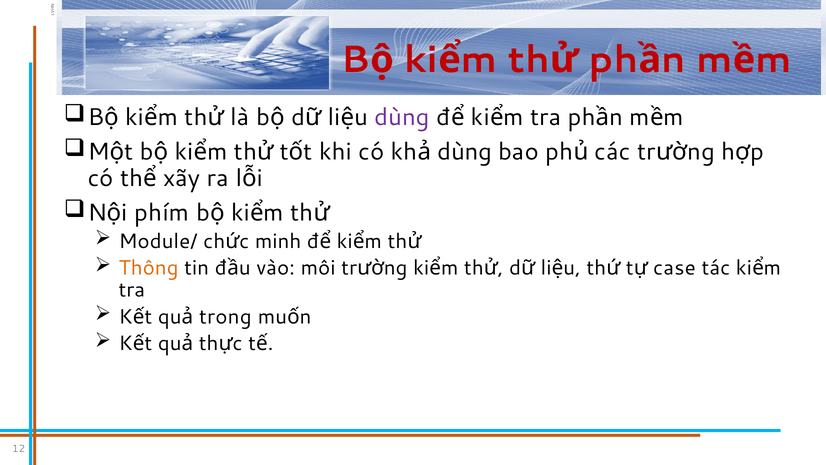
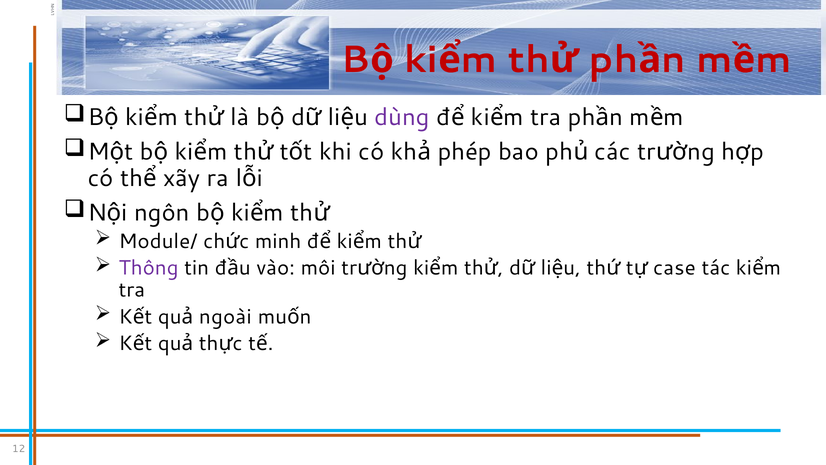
dùng: dùng -> phép (465, 152)
phím: phím -> ngôn (162, 213)
Thông colour: orange -> purple (149, 268)
trong: trong -> ngoài (225, 316)
